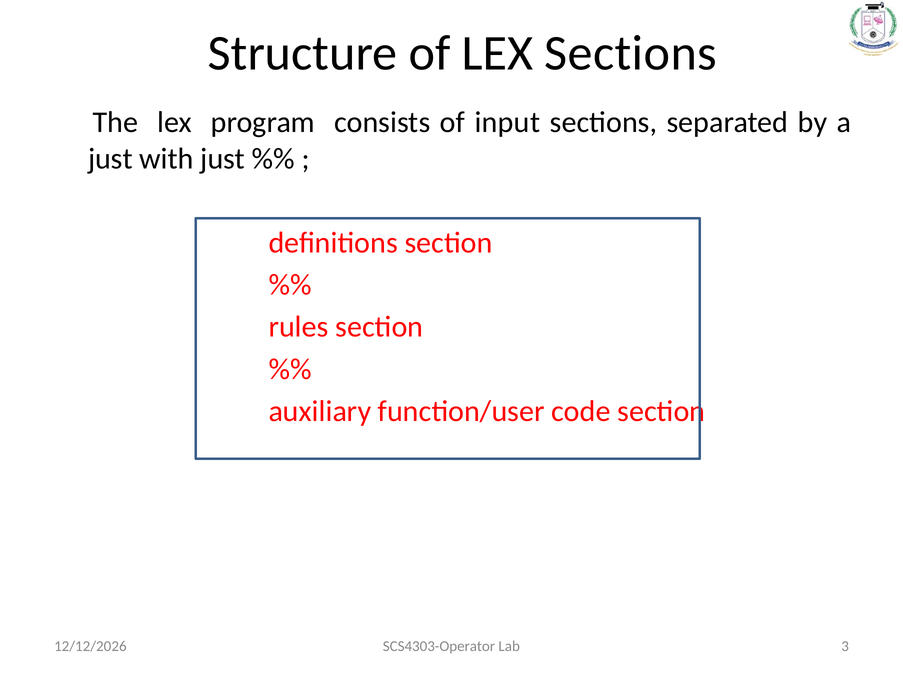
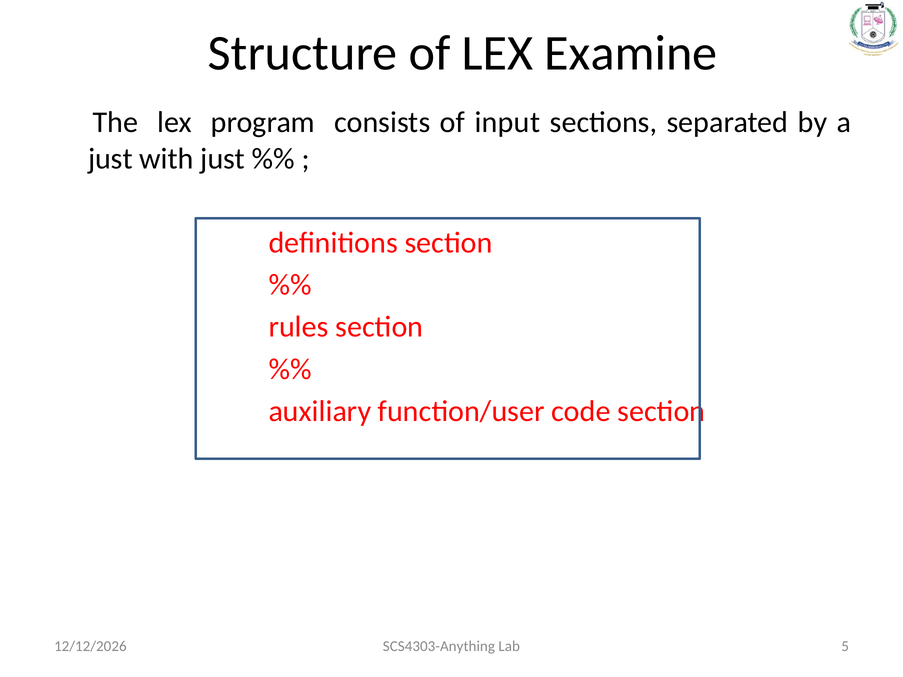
LEX Sections: Sections -> Examine (631, 53)
SCS4303-Operator: SCS4303-Operator -> SCS4303-Anything (439, 647)
3: 3 -> 5 (845, 647)
